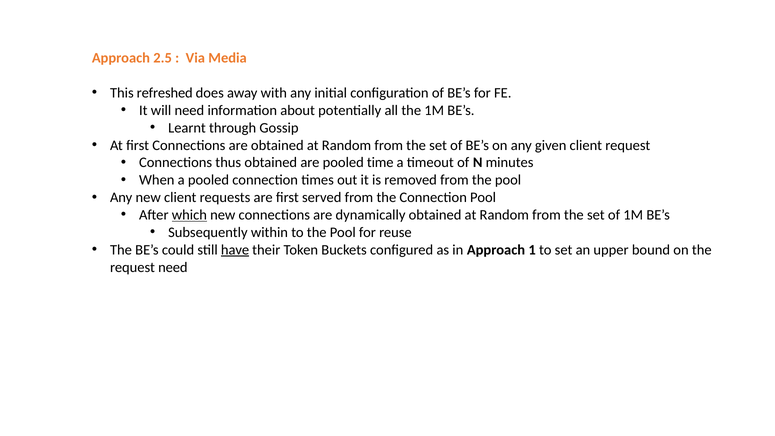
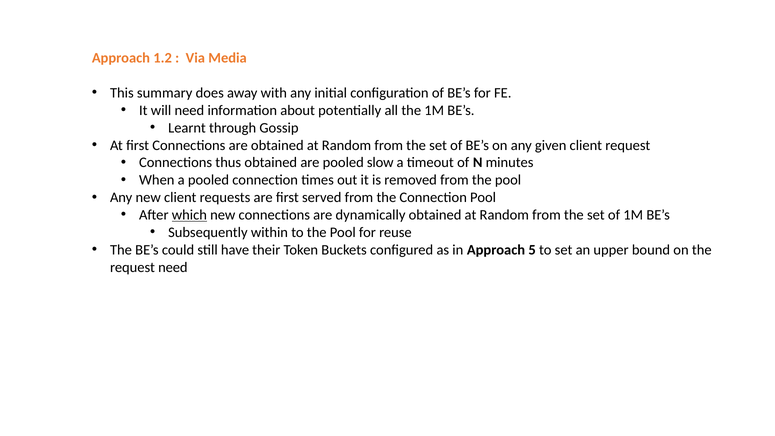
2.5: 2.5 -> 1.2 (163, 58)
refreshed: refreshed -> summary (165, 93)
time: time -> slow (380, 163)
have underline: present -> none (235, 250)
1: 1 -> 5 (532, 250)
